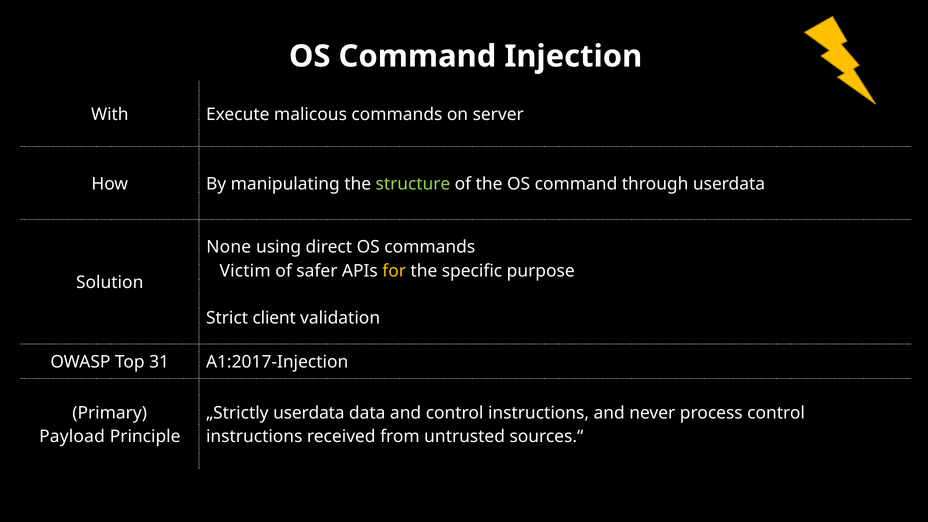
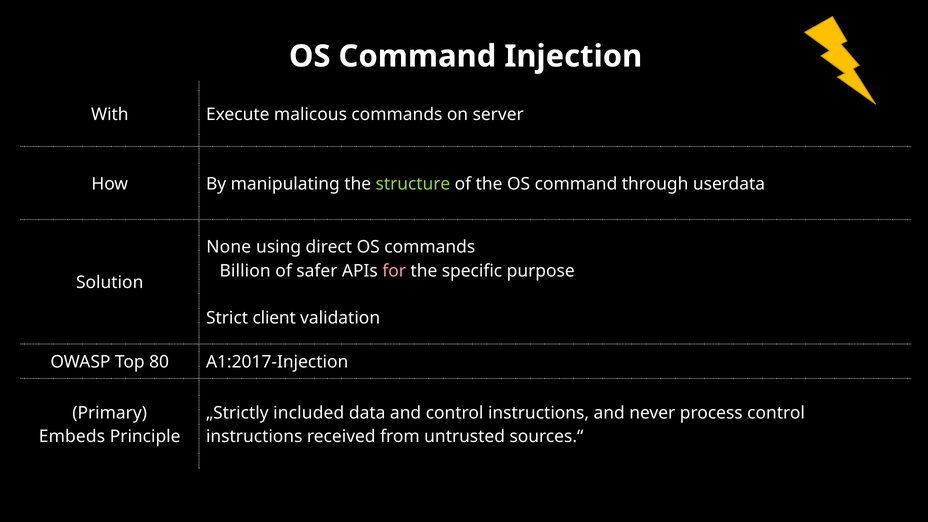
Victim: Victim -> Billion (245, 271)
for colour: yellow -> pink (394, 271)
31: 31 -> 80 (159, 362)
„Strictly userdata: userdata -> included (309, 413)
Payload: Payload -> Embeds (72, 437)
